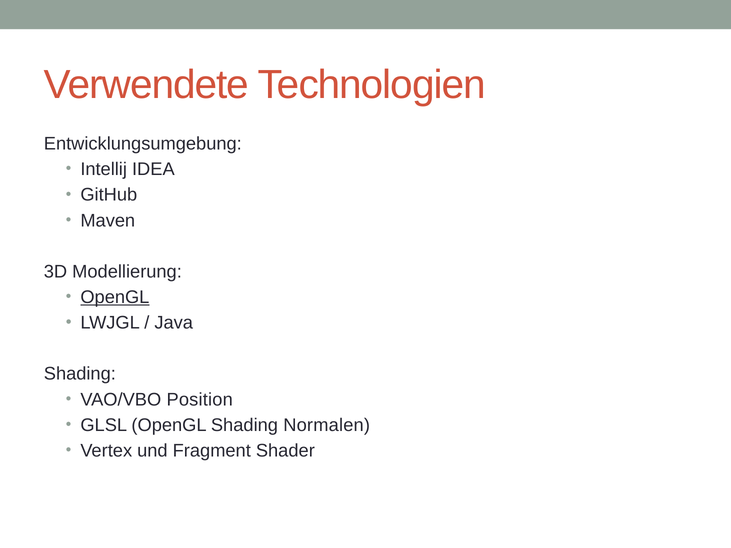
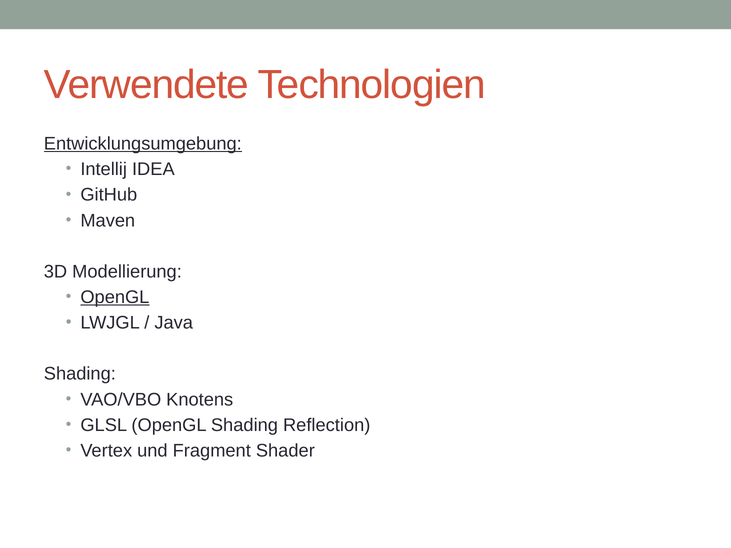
Entwicklungsumgebung underline: none -> present (143, 144)
Position: Position -> Knotens (200, 400)
Normalen: Normalen -> Reflection (327, 425)
